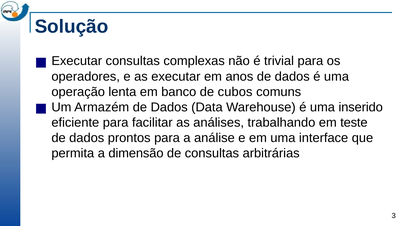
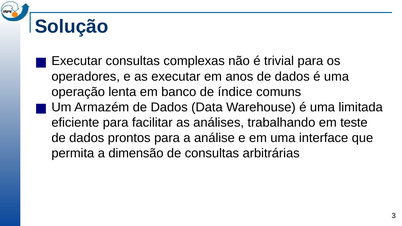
cubos: cubos -> índice (235, 92)
inserido: inserido -> limitada (361, 107)
